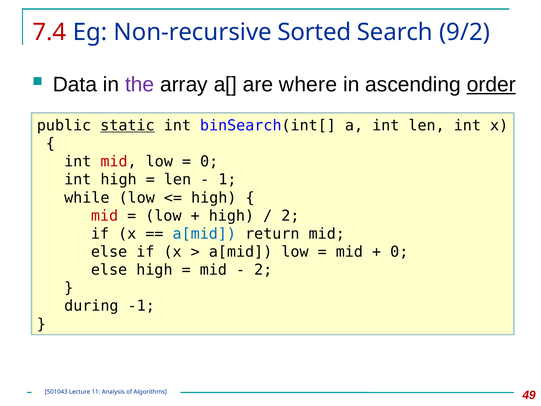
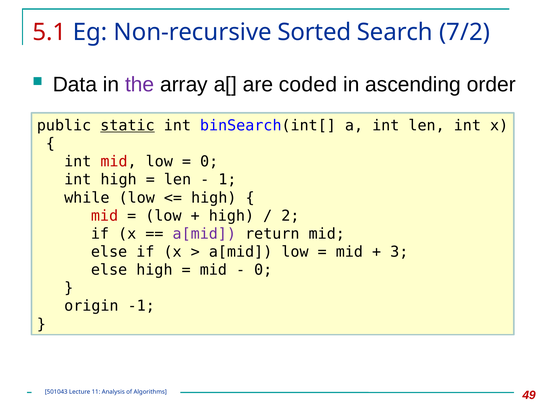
7.4: 7.4 -> 5.1 (49, 32)
9/2: 9/2 -> 7/2 (465, 32)
where: where -> coded (308, 84)
order underline: present -> none (491, 84)
a[mid colour: blue -> purple (204, 234)
0: 0 -> 3 (399, 252)
2: 2 -> 0 (263, 270)
during: during -> origin (91, 306)
